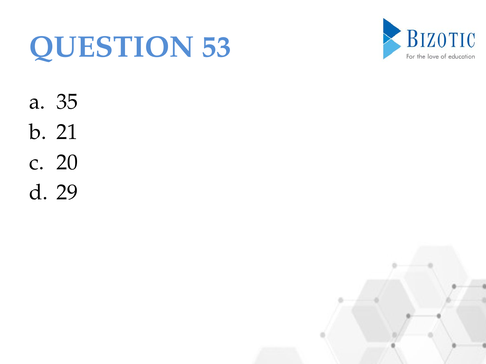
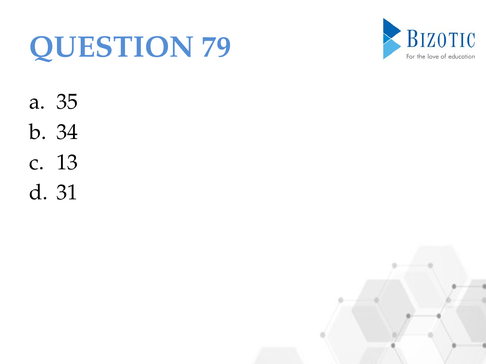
53: 53 -> 79 (216, 47)
21: 21 -> 34 (67, 132)
20: 20 -> 13 (67, 163)
29: 29 -> 31 (67, 193)
